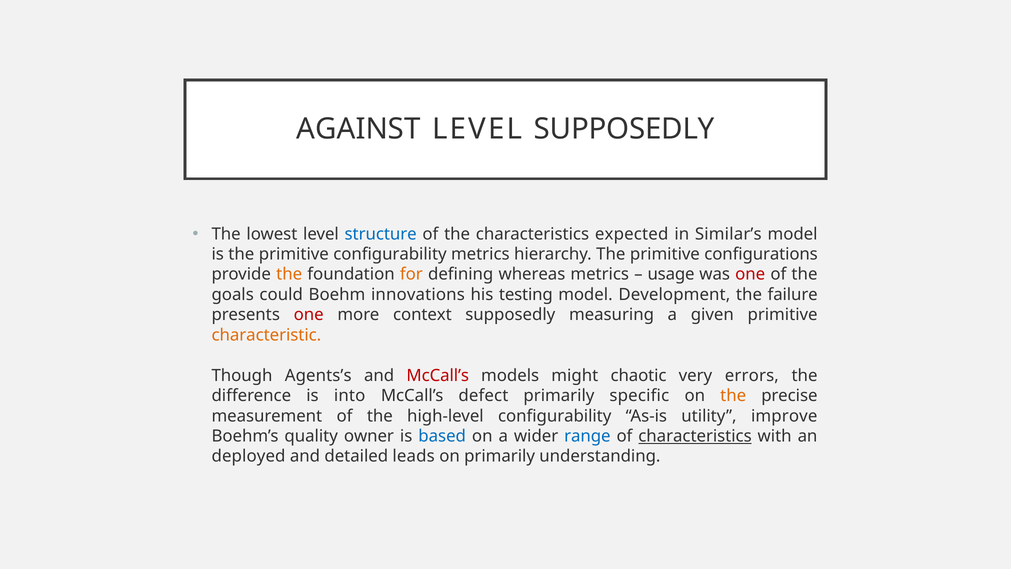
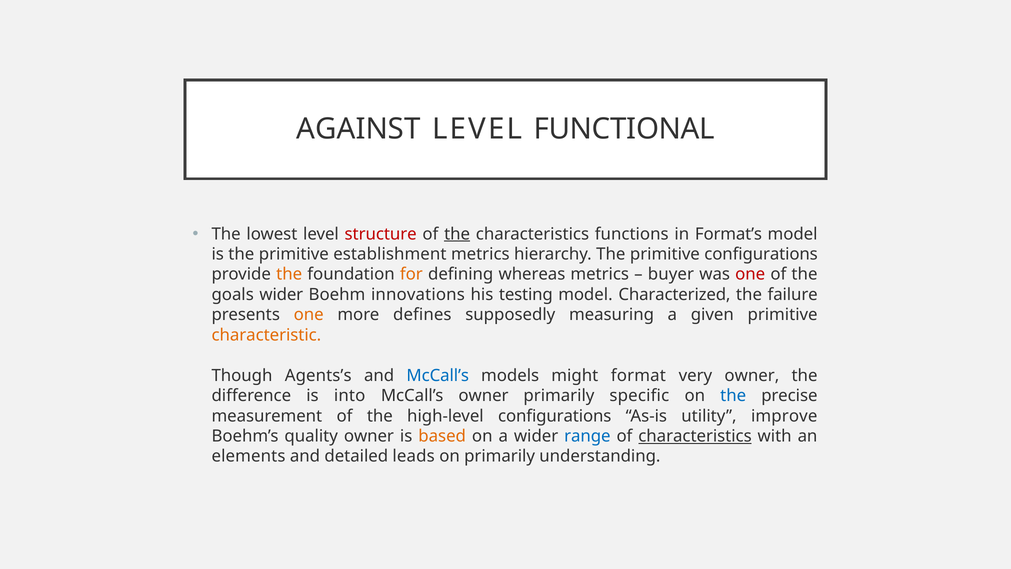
LEVEL SUPPOSEDLY: SUPPOSEDLY -> FUNCTIONAL (624, 129)
structure colour: blue -> red (381, 234)
the underline: none -> present (457, 234)
expected: expected -> functions (632, 234)
Similar’s: Similar’s -> Format’s (728, 234)
primitive configurability: configurability -> establishment (390, 254)
usage: usage -> buyer (671, 274)
goals could: could -> wider (281, 294)
Development: Development -> Characterized (674, 294)
one colour: red -> orange (309, 315)
context: context -> defines (422, 315)
McCall’s colour: red -> blue (438, 375)
chaotic: chaotic -> format (638, 375)
very errors: errors -> owner (752, 375)
McCall’s defect: defect -> owner (483, 396)
the colour: orange -> blue (733, 396)
high-level configurability: configurability -> configurations (555, 416)
based colour: blue -> orange (442, 436)
deployed: deployed -> elements (249, 456)
